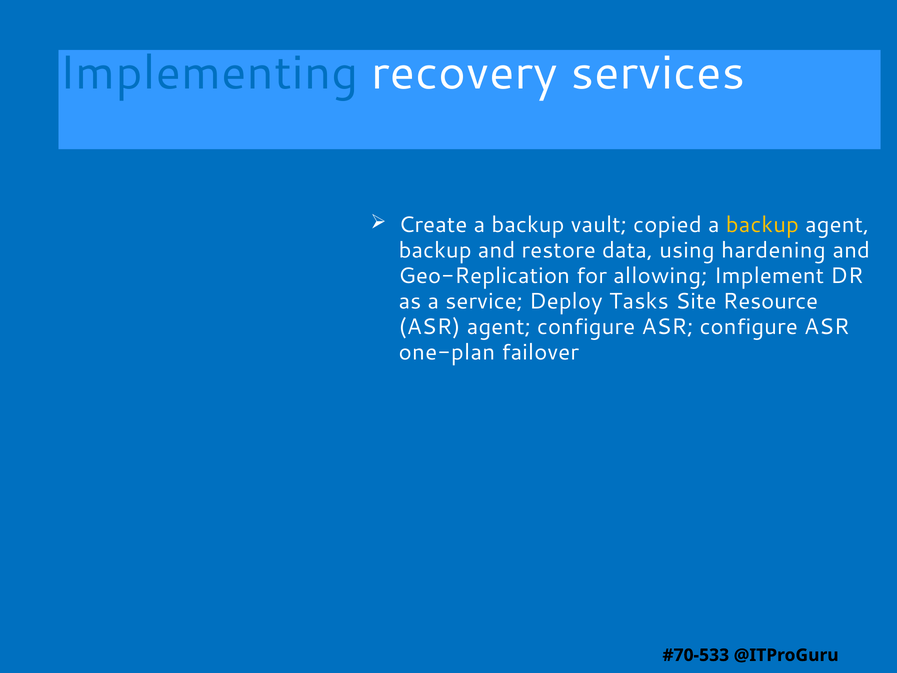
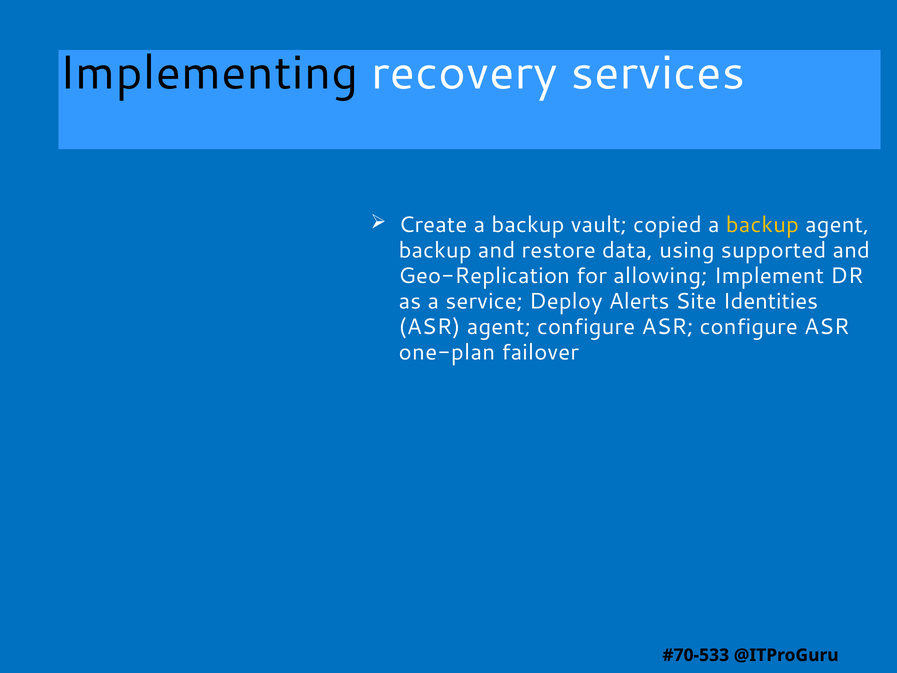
Implementing colour: blue -> black (208, 73)
hardening: hardening -> supported (774, 250)
Tasks: Tasks -> Alerts (639, 301)
Resource: Resource -> Identities (770, 301)
